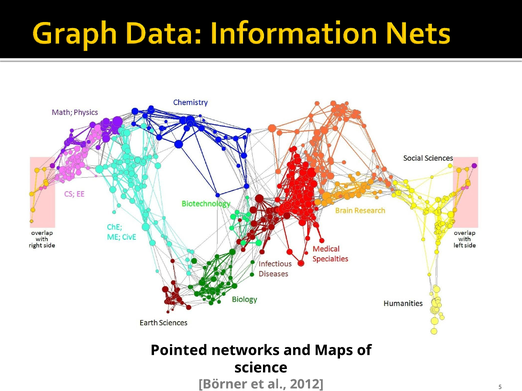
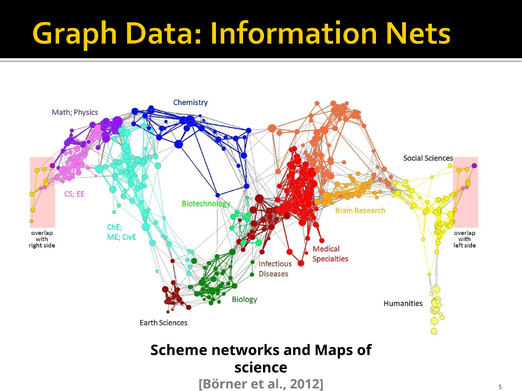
Pointed: Pointed -> Scheme (179, 351)
